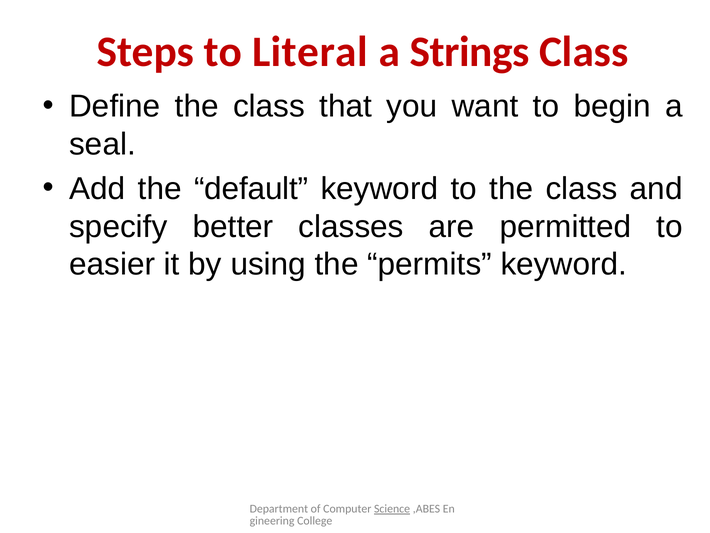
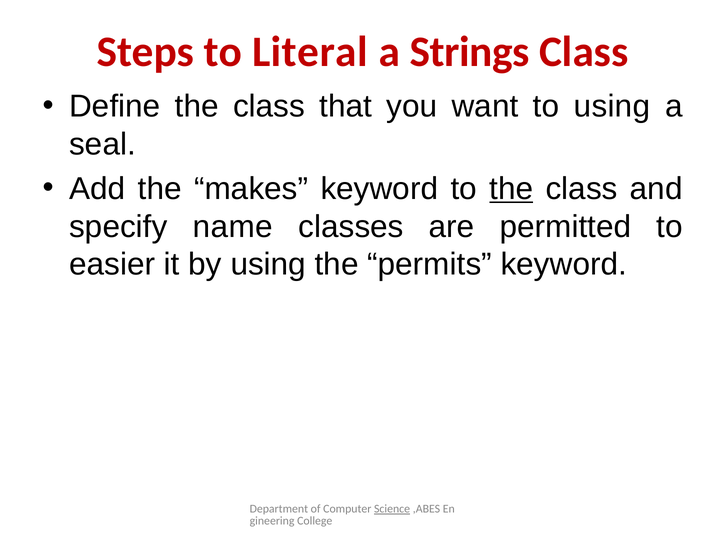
to begin: begin -> using (612, 106)
default: default -> makes (251, 188)
the underline: none -> present (511, 188)
better: better -> name (233, 226)
